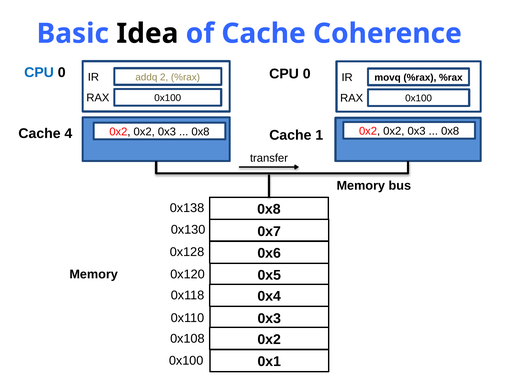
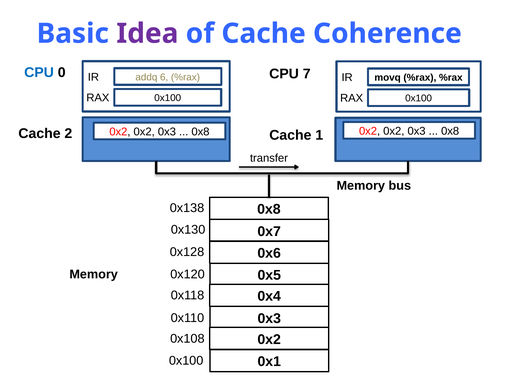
Idea colour: black -> purple (147, 34)
0: 0 -> 7 (307, 74)
2: 2 -> 6 (164, 77)
4: 4 -> 2 (68, 134)
